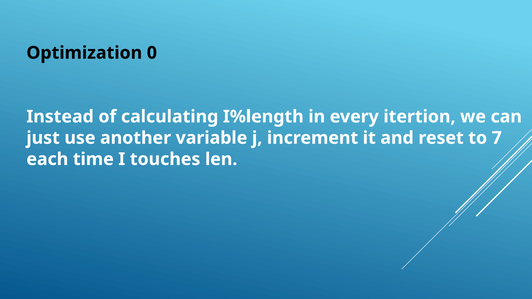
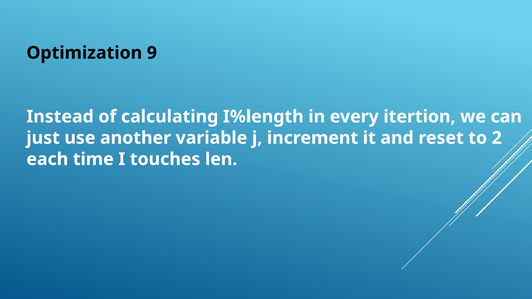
0: 0 -> 9 (152, 53)
7: 7 -> 2 (497, 138)
